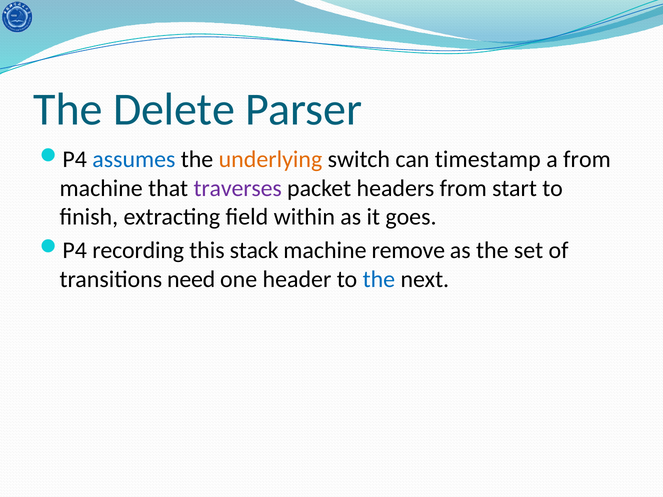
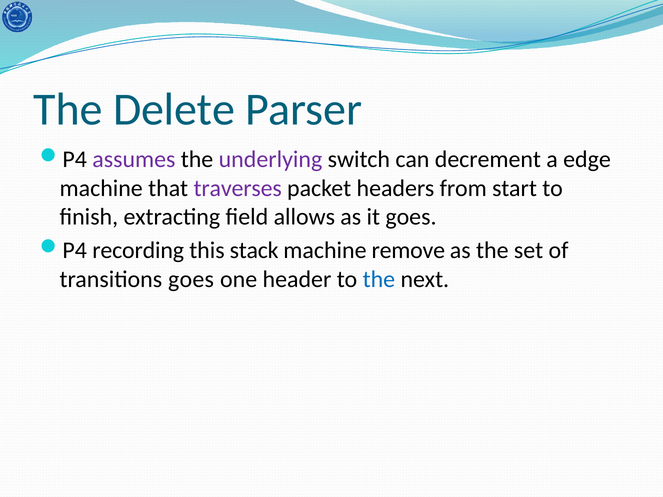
assumes colour: blue -> purple (134, 160)
underlying colour: orange -> purple (270, 160)
timestamp: timestamp -> decrement (488, 160)
a from: from -> edge (587, 160)
within: within -> allows (304, 217)
transitions need: need -> goes (191, 279)
